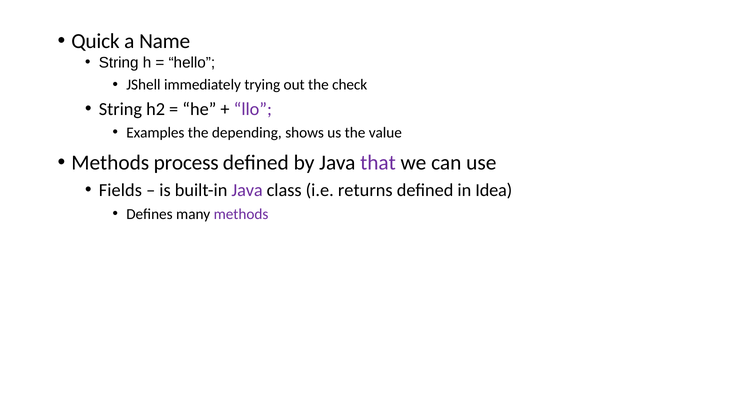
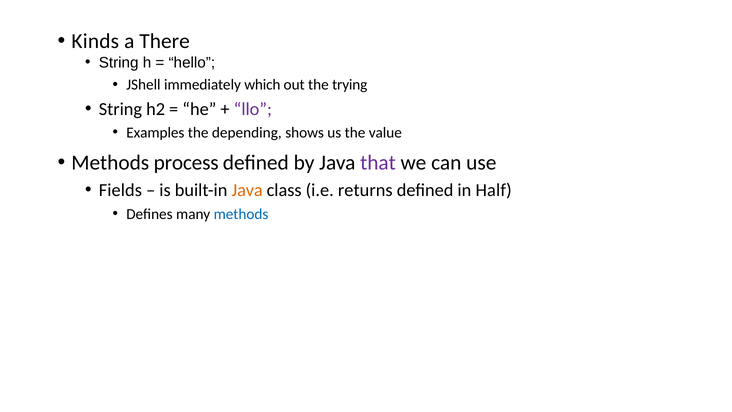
Quick: Quick -> Kinds (95, 41)
Name: Name -> There (165, 41)
trying: trying -> which (262, 85)
check: check -> trying (350, 85)
Java colour: purple -> orange (247, 190)
Idea: Idea -> Half (494, 190)
methods colour: purple -> blue (241, 214)
